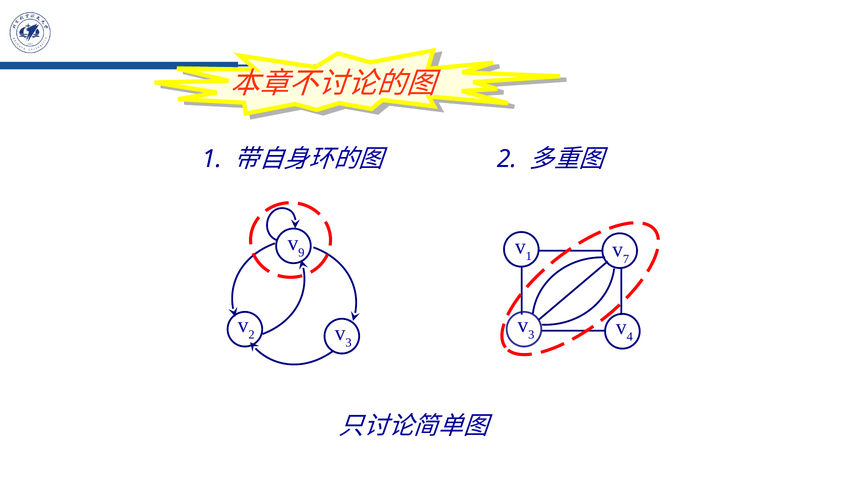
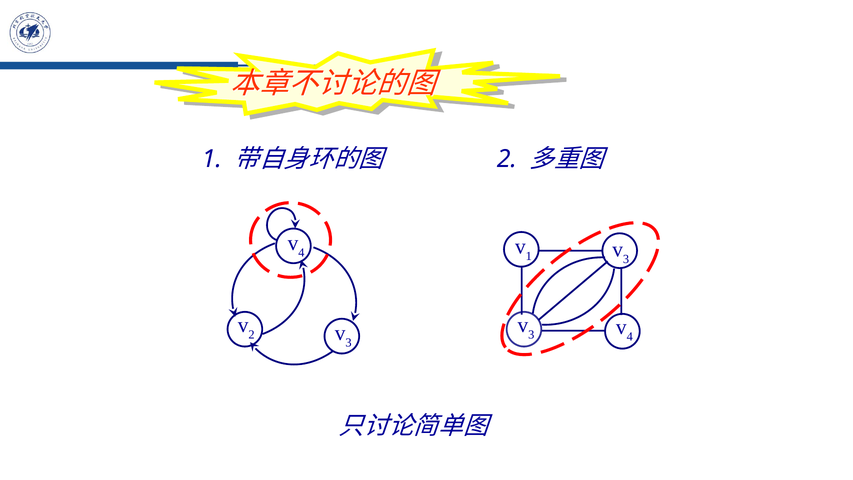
9: 9 -> 4 (301, 253)
7: 7 -> 3 (626, 259)
